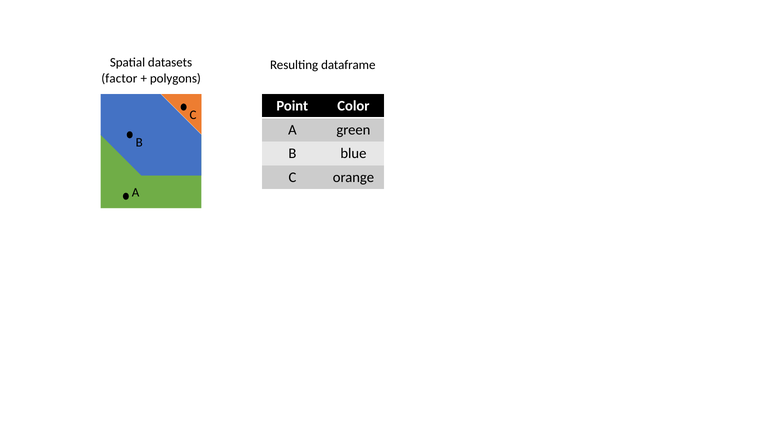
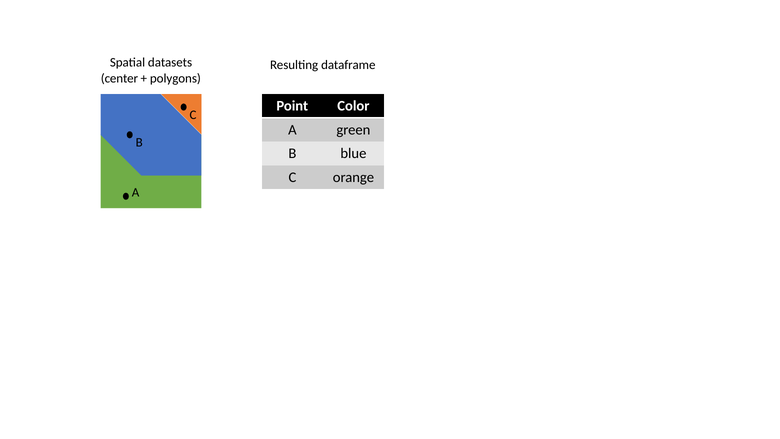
factor: factor -> center (119, 78)
